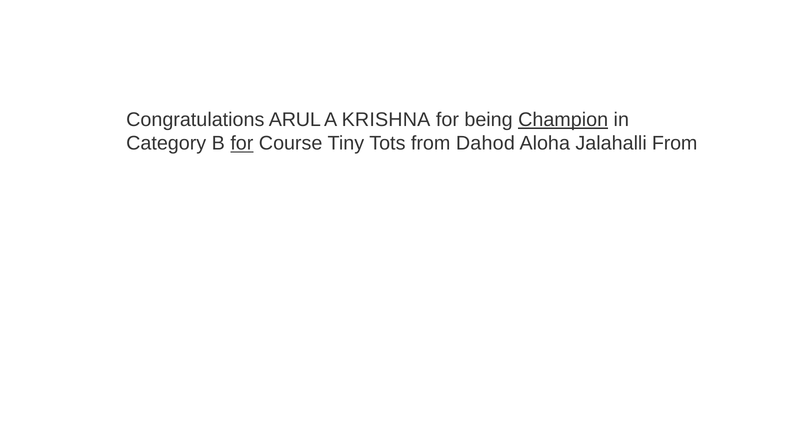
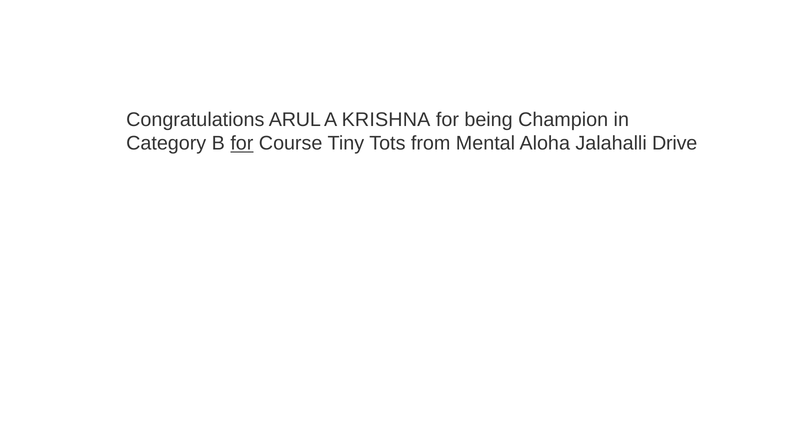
Champion underline: present -> none (563, 120)
Dahod: Dahod -> Mental (485, 144)
Jalahalli From: From -> Drive (675, 144)
